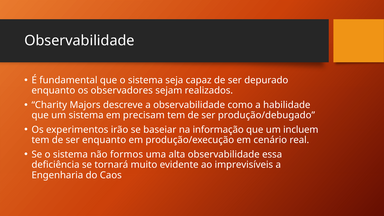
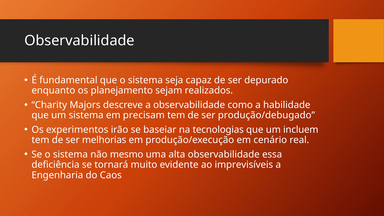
observadores: observadores -> planejamento (122, 91)
informação: informação -> tecnologias (218, 130)
ser enquanto: enquanto -> melhorias (104, 140)
formos: formos -> mesmo (127, 154)
